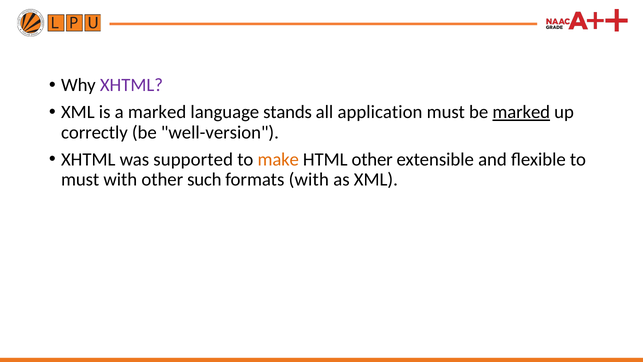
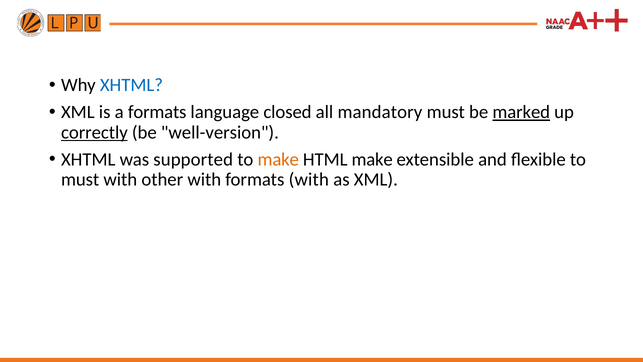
XHTML colour: purple -> blue (131, 85)
a marked: marked -> formats (157, 112)
stands: stands -> closed (287, 112)
application: application -> mandatory (380, 112)
correctly underline: none -> present (94, 132)
HTML other: other -> make (372, 159)
other such: such -> with (204, 180)
